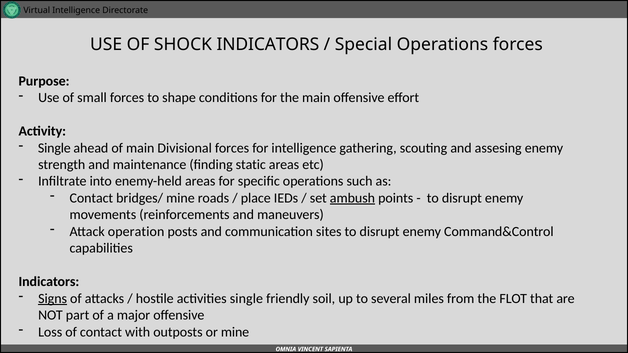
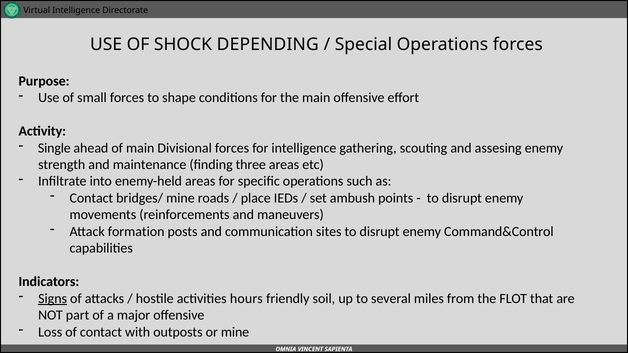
SHOCK INDICATORS: INDICATORS -> DEPENDING (268, 45)
static: static -> three (251, 165)
ambush underline: present -> none (352, 198)
operation: operation -> formation (136, 232)
activities single: single -> hours (246, 299)
